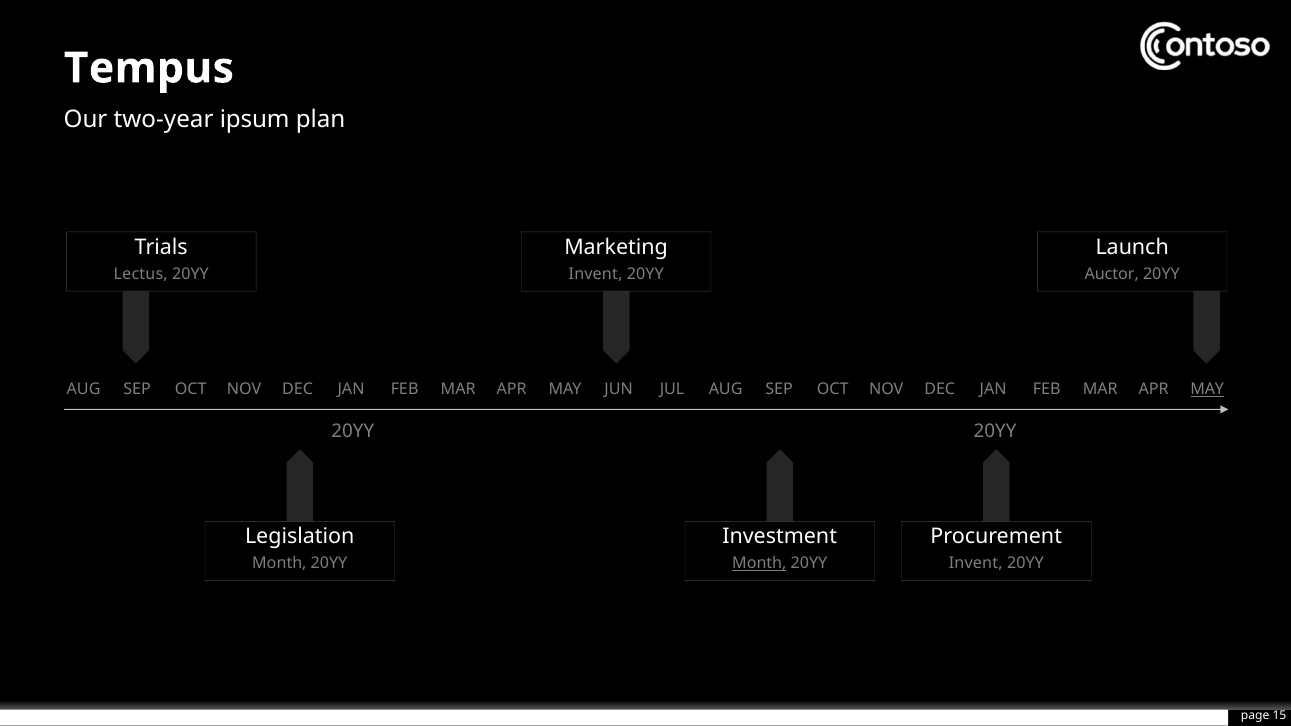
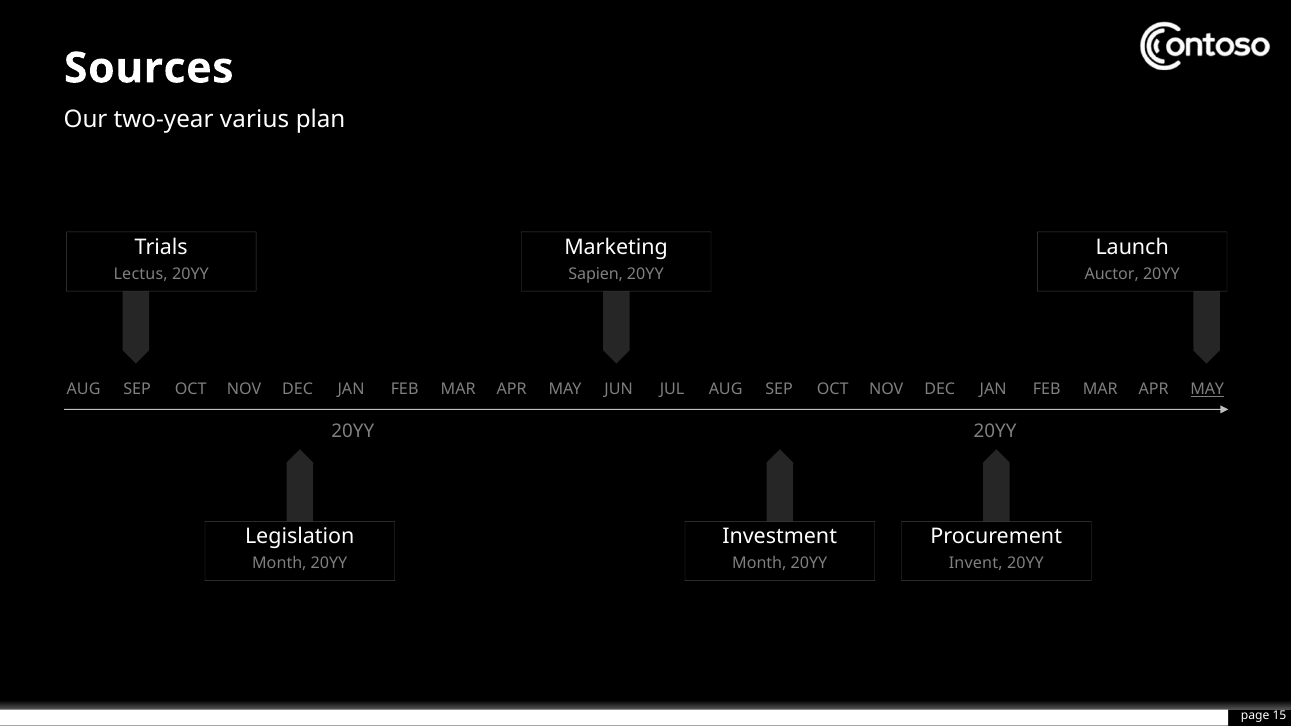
Tempus: Tempus -> Sources (149, 68)
ipsum: ipsum -> varius (255, 120)
Invent: Invent -> Sapien (596, 274)
Month underline: present -> none (759, 563)
